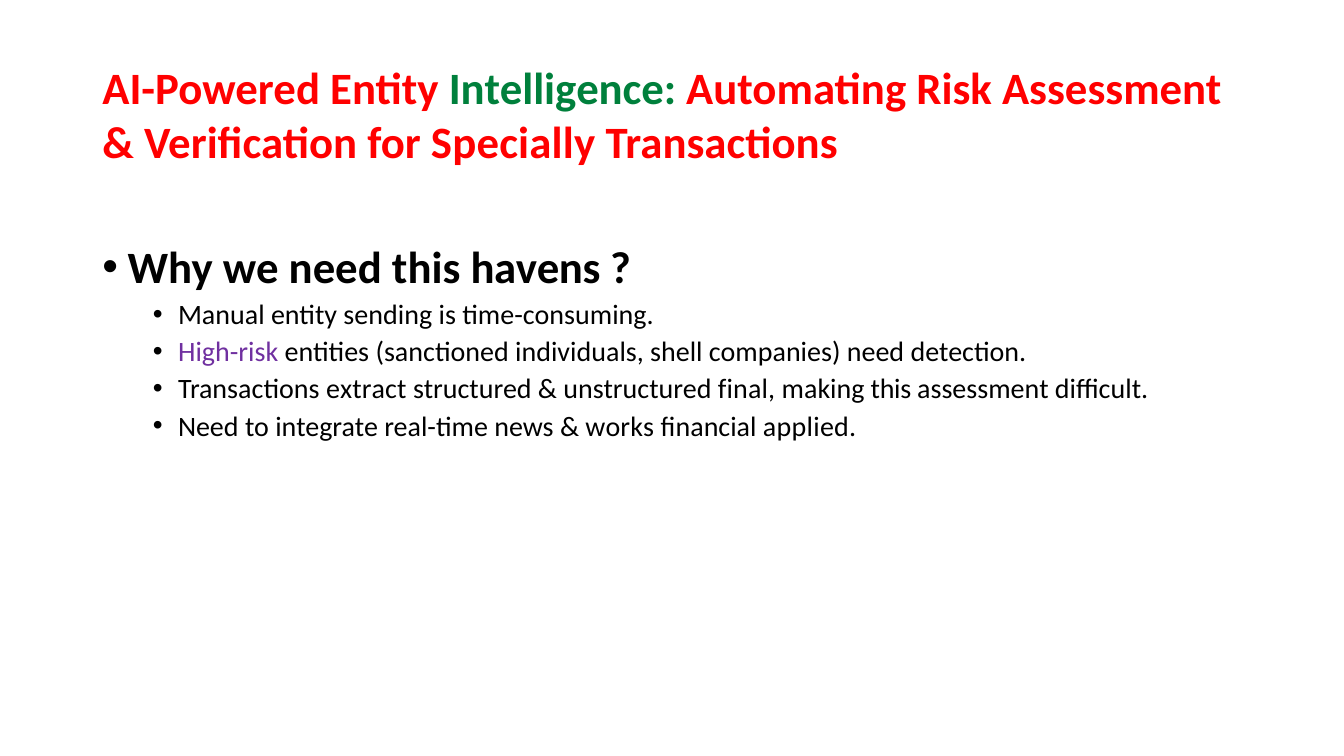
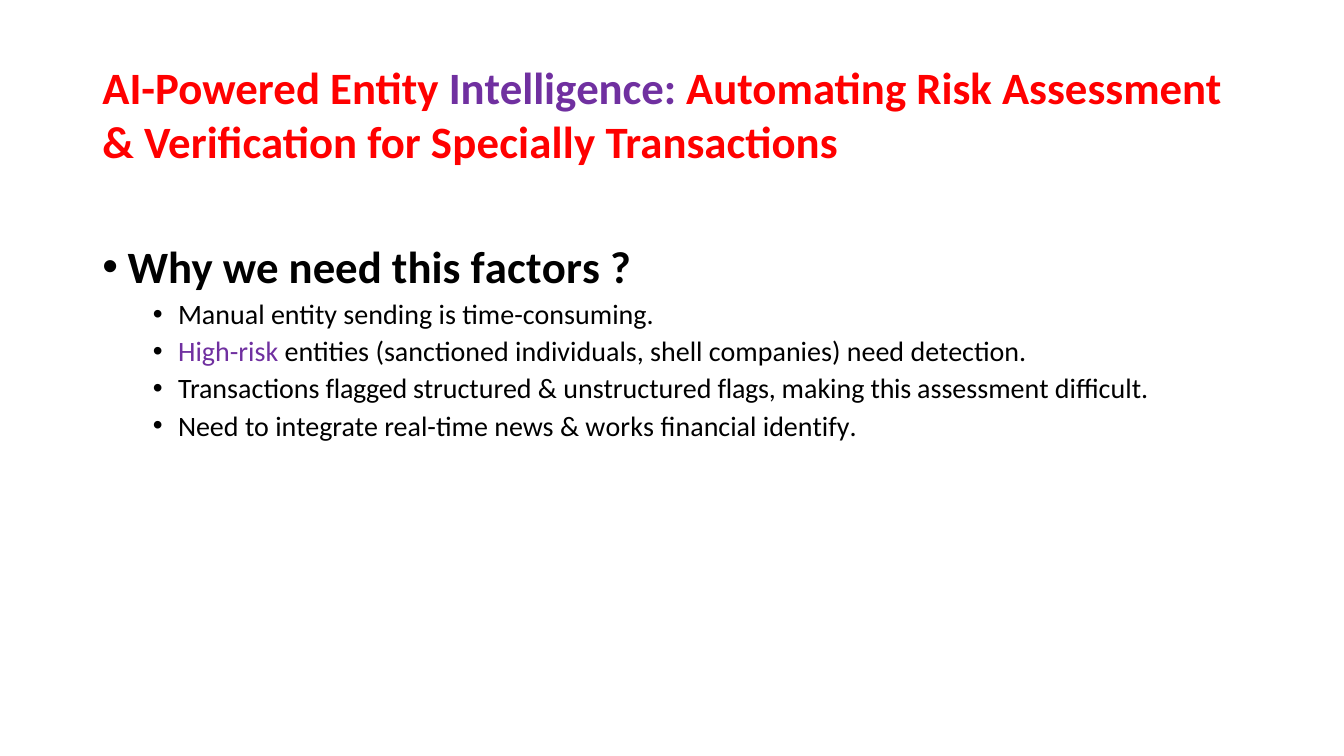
Intelligence colour: green -> purple (562, 90)
havens: havens -> factors (535, 269)
extract: extract -> flagged (366, 390)
final: final -> flags (747, 390)
applied: applied -> identify (810, 427)
